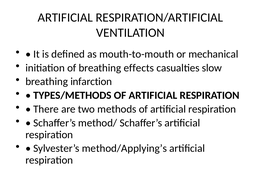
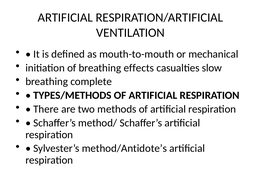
infarction: infarction -> complete (91, 82)
method/Applying’s: method/Applying’s -> method/Antidote’s (124, 149)
